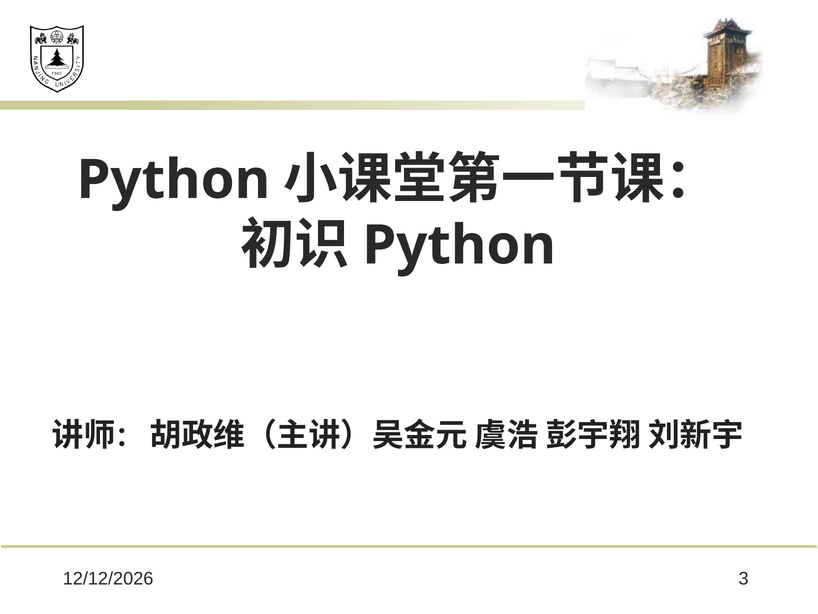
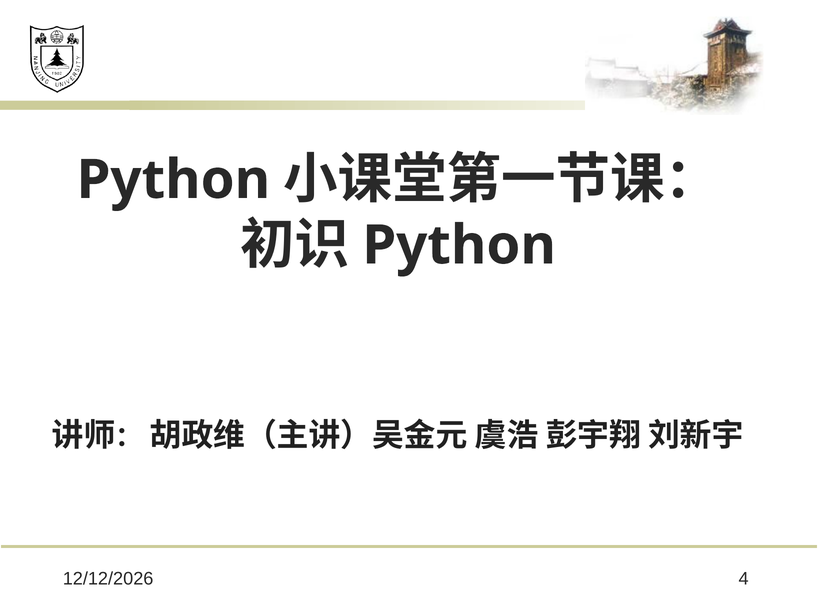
3: 3 -> 4 (744, 578)
